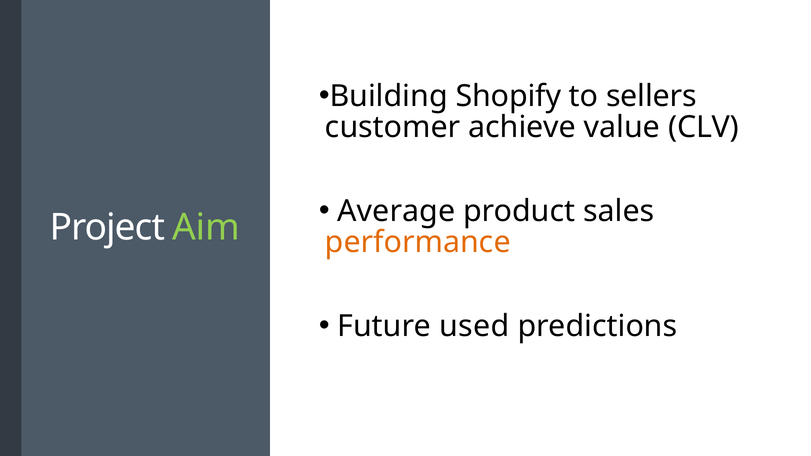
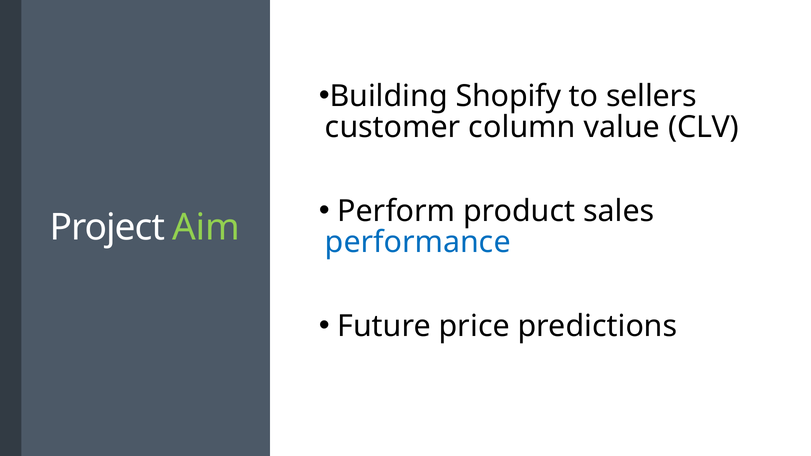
achieve: achieve -> column (522, 127)
Average: Average -> Perform (396, 211)
performance colour: orange -> blue (418, 243)
used: used -> price (474, 327)
